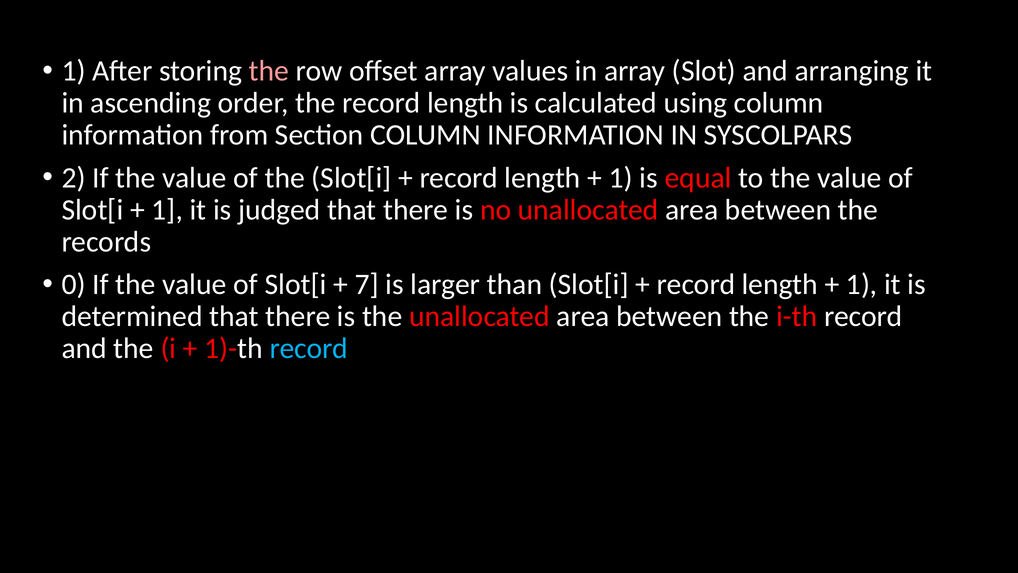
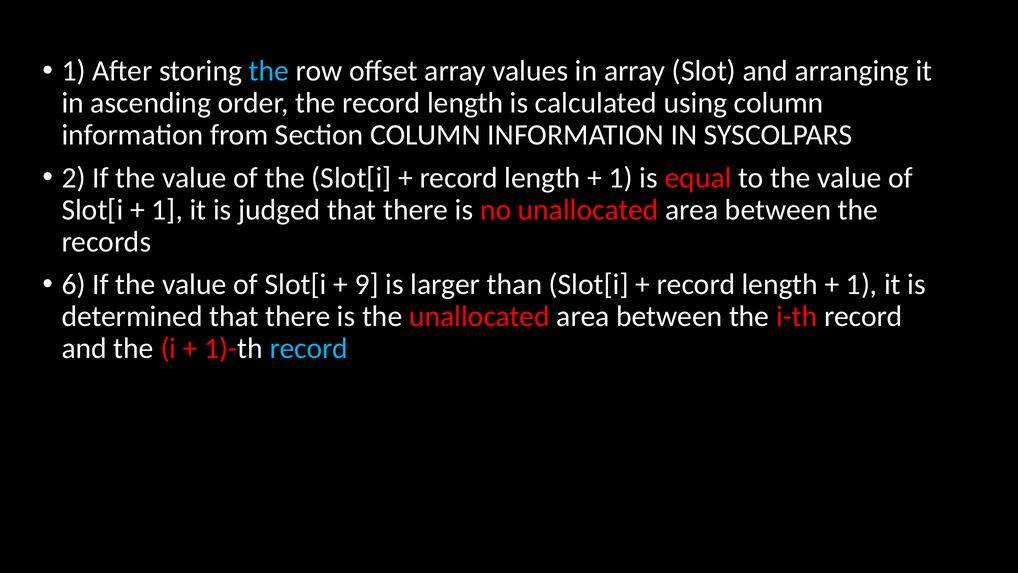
the colour: pink -> light blue (269, 71)
0: 0 -> 6 (74, 284)
7: 7 -> 9 (367, 284)
